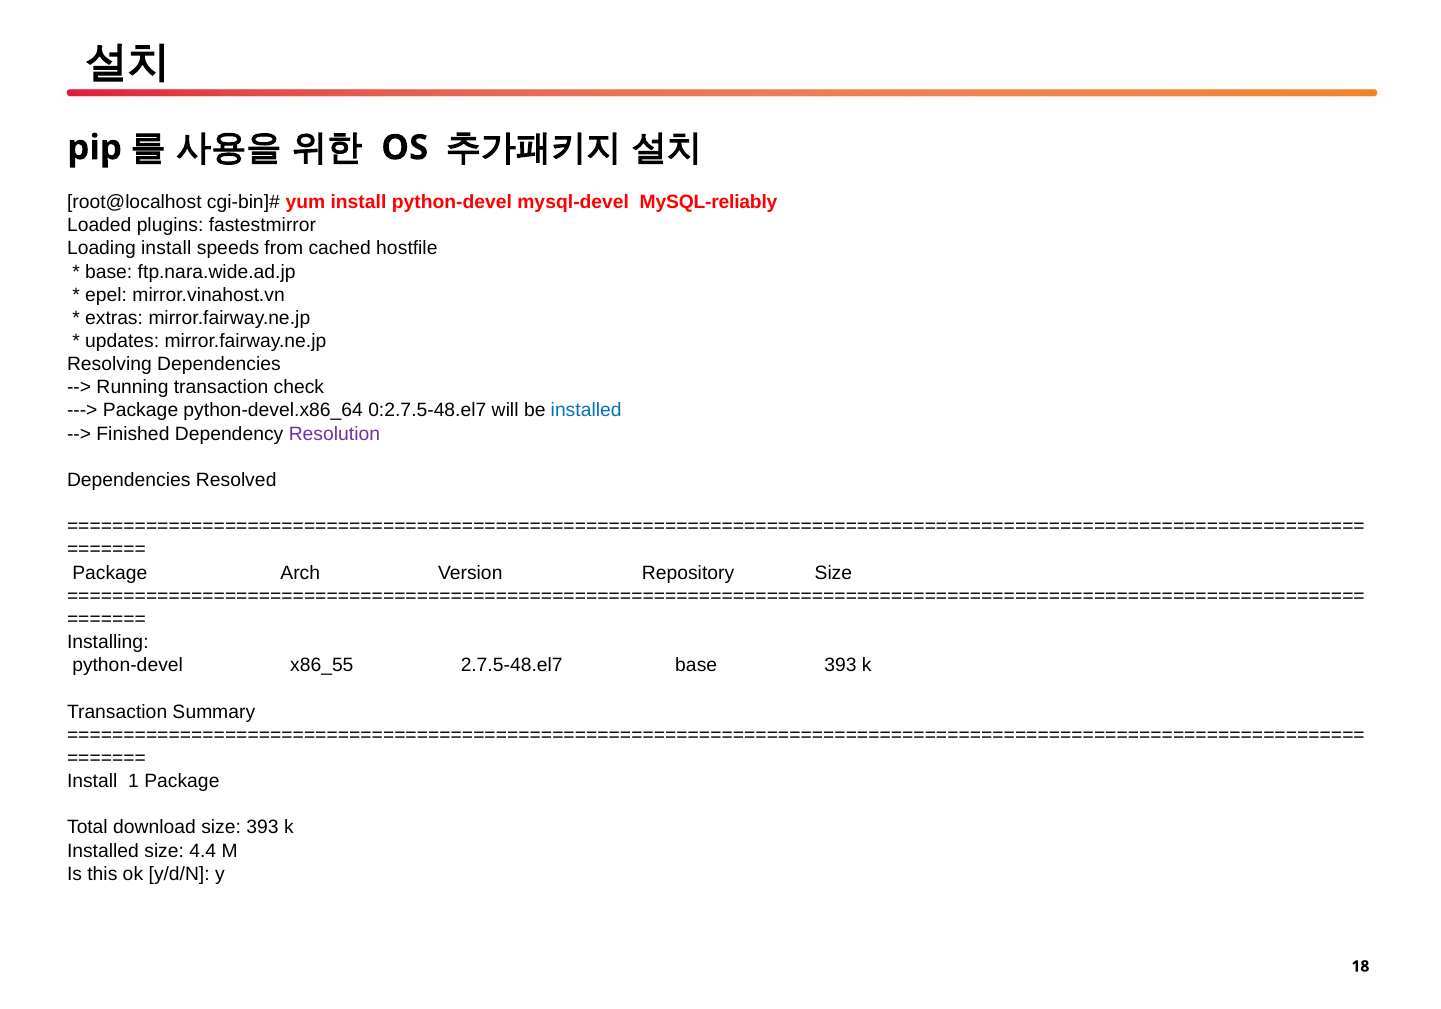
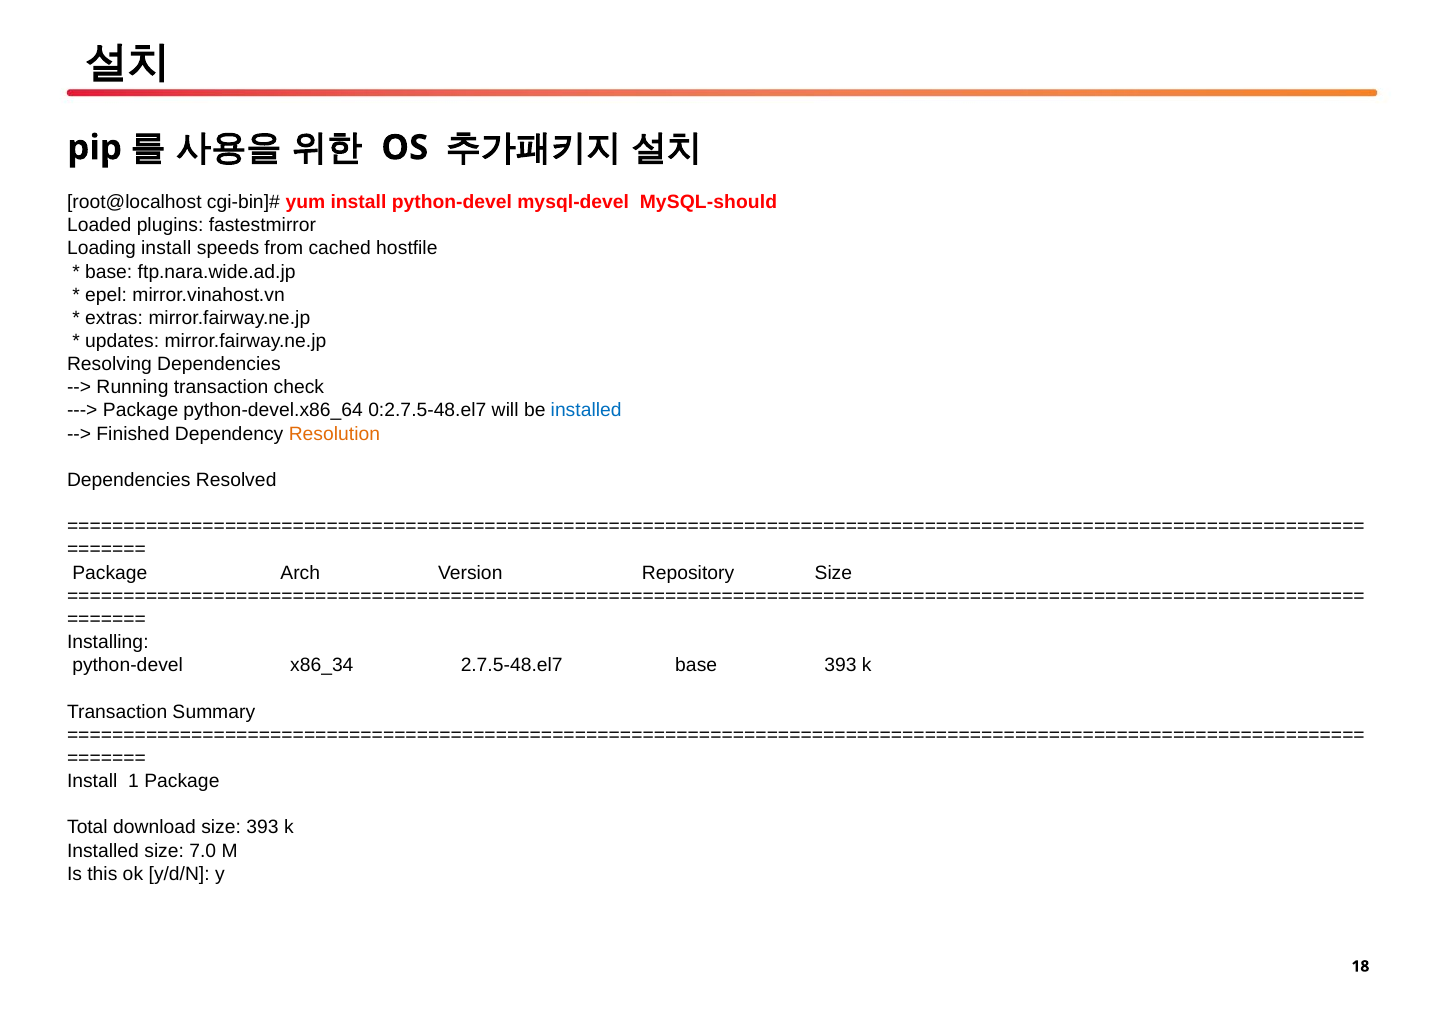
MySQL-reliably: MySQL-reliably -> MySQL-should (708, 202)
Resolution colour: purple -> orange (334, 434)
x86_55: x86_55 -> x86_34 (322, 665)
4.4: 4.4 -> 7.0 (203, 850)
